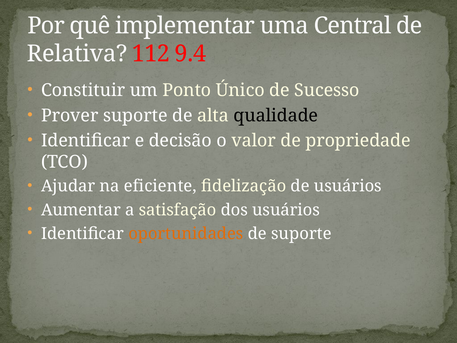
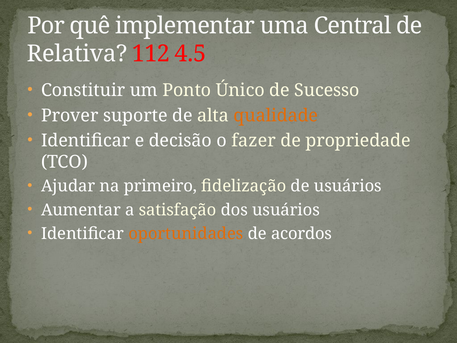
9.4: 9.4 -> 4.5 (190, 54)
qualidade colour: black -> orange (276, 115)
valor: valor -> fazer (254, 140)
eficiente: eficiente -> primeiro (160, 186)
de suporte: suporte -> acordos (302, 233)
